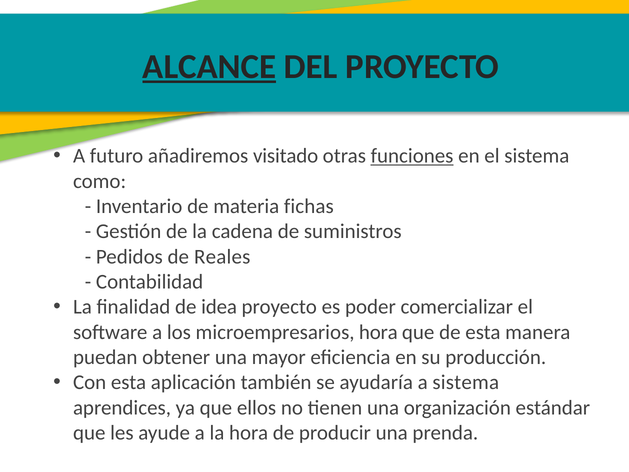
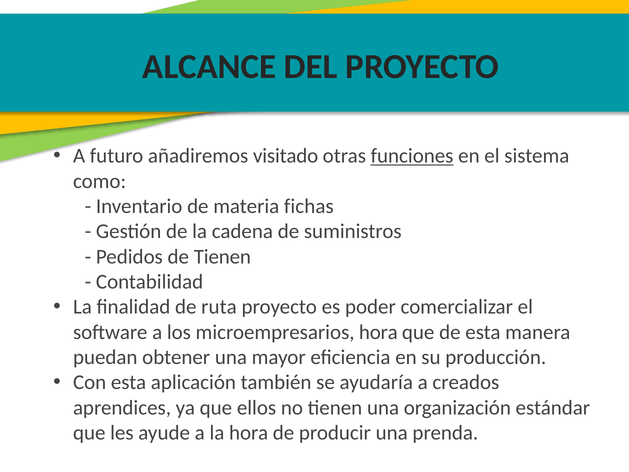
ALCANCE underline: present -> none (209, 67)
de Reales: Reales -> Tienen (222, 257)
idea: idea -> ruta (219, 307)
a sistema: sistema -> creados (466, 382)
